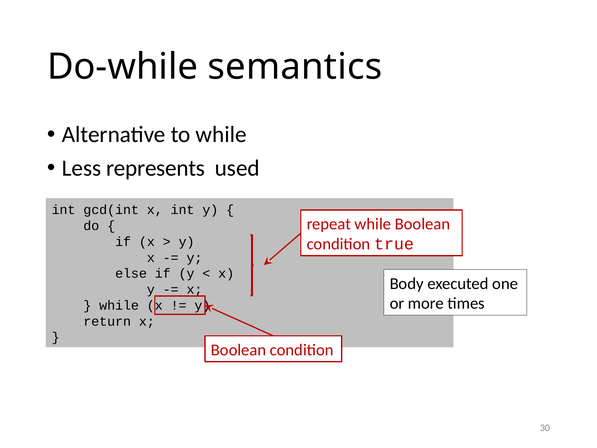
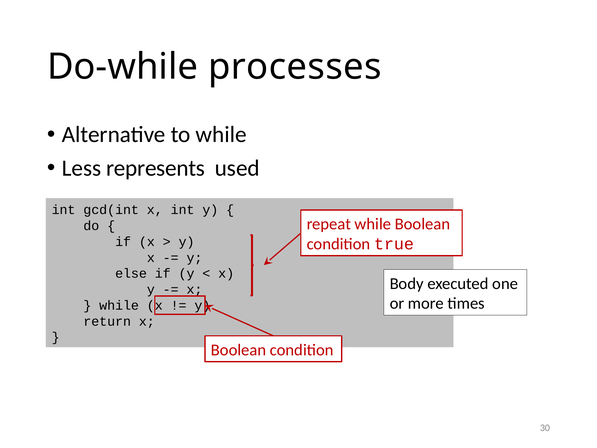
semantics: semantics -> processes (295, 67)
